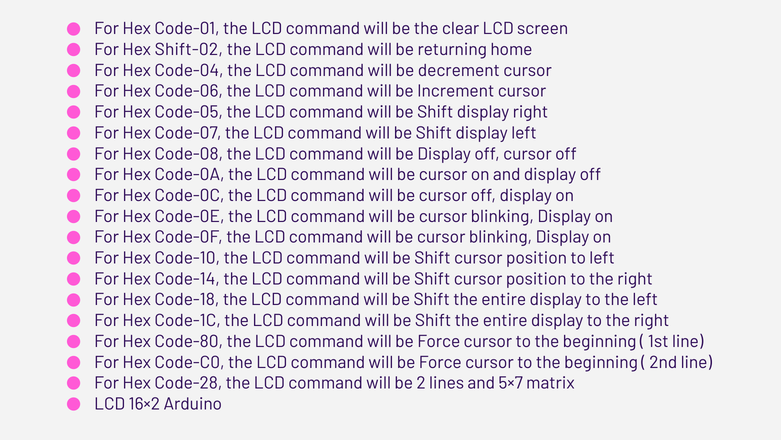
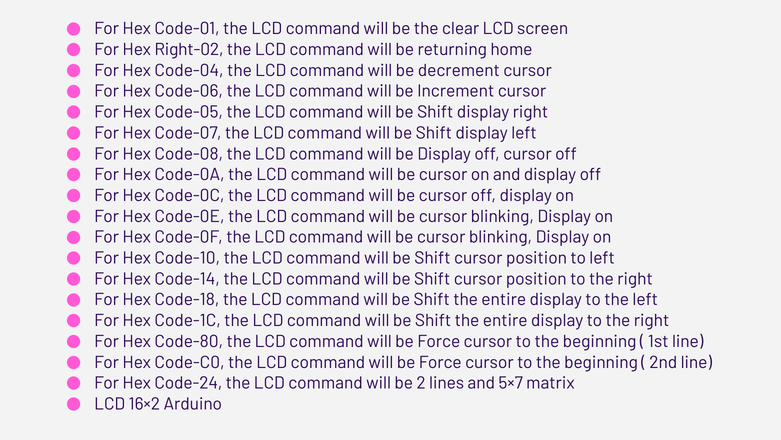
Shift-02: Shift-02 -> Right-02 (189, 49)
Code-28: Code-28 -> Code-24 (188, 383)
